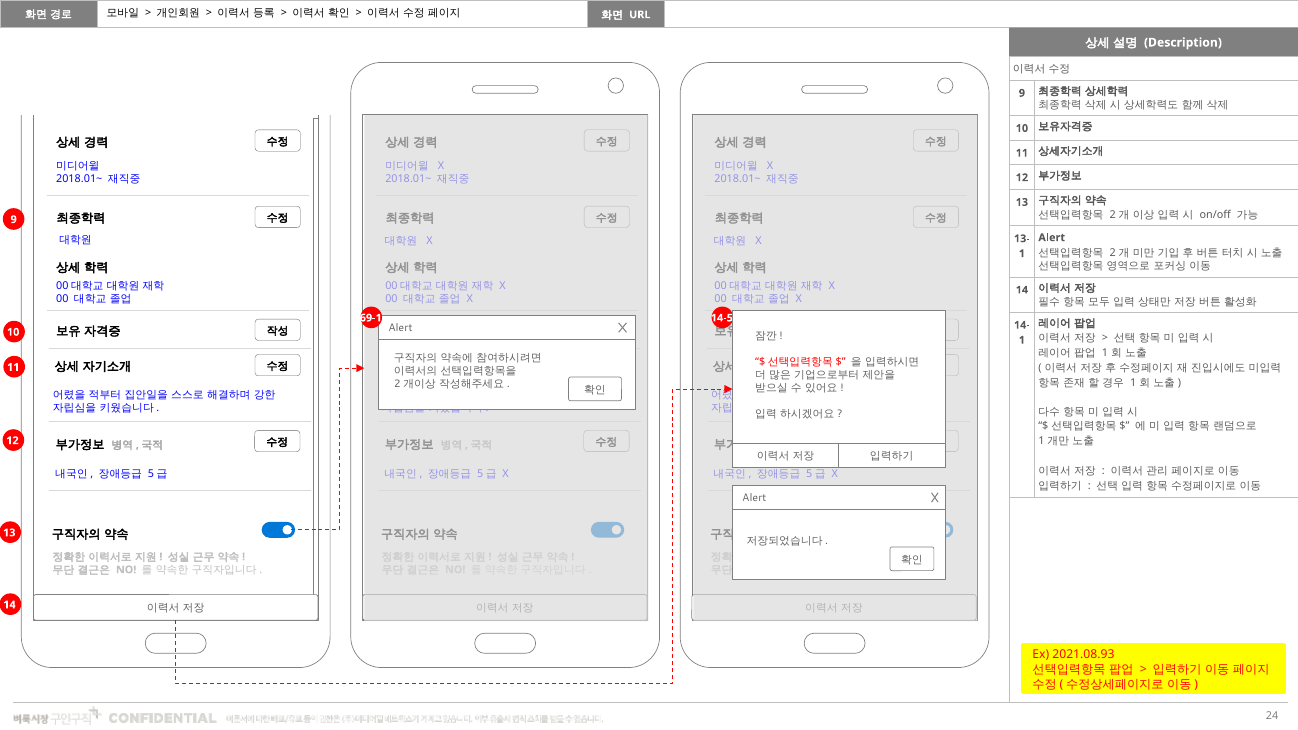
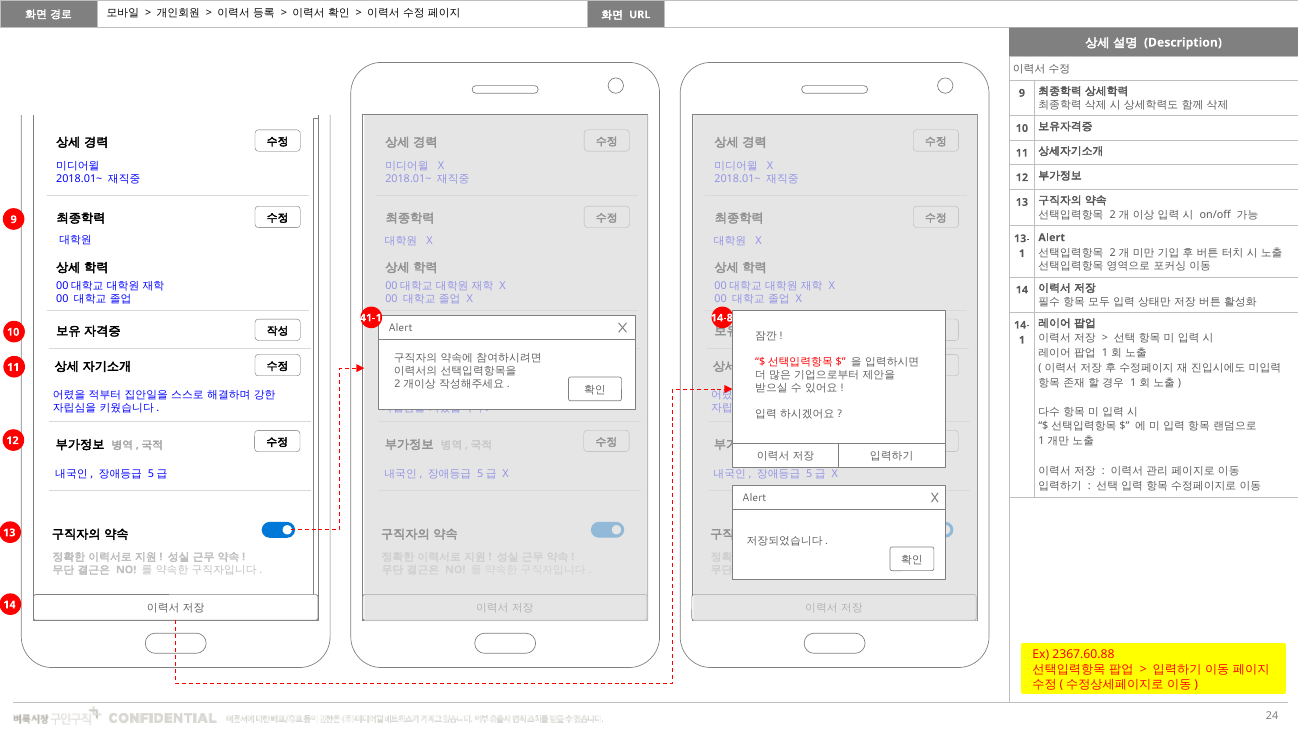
69-1: 69-1 -> 41-1 (371, 318)
14-5: 14-5 -> 14-8 (722, 318)
2021.08.93: 2021.08.93 -> 2367.60.88 (1083, 655)
